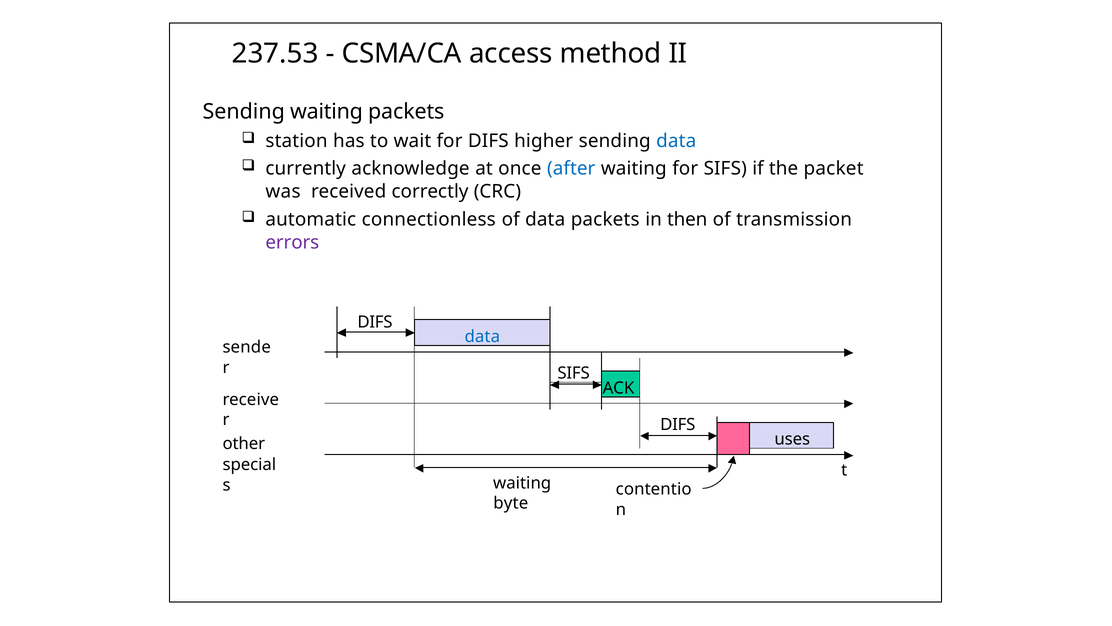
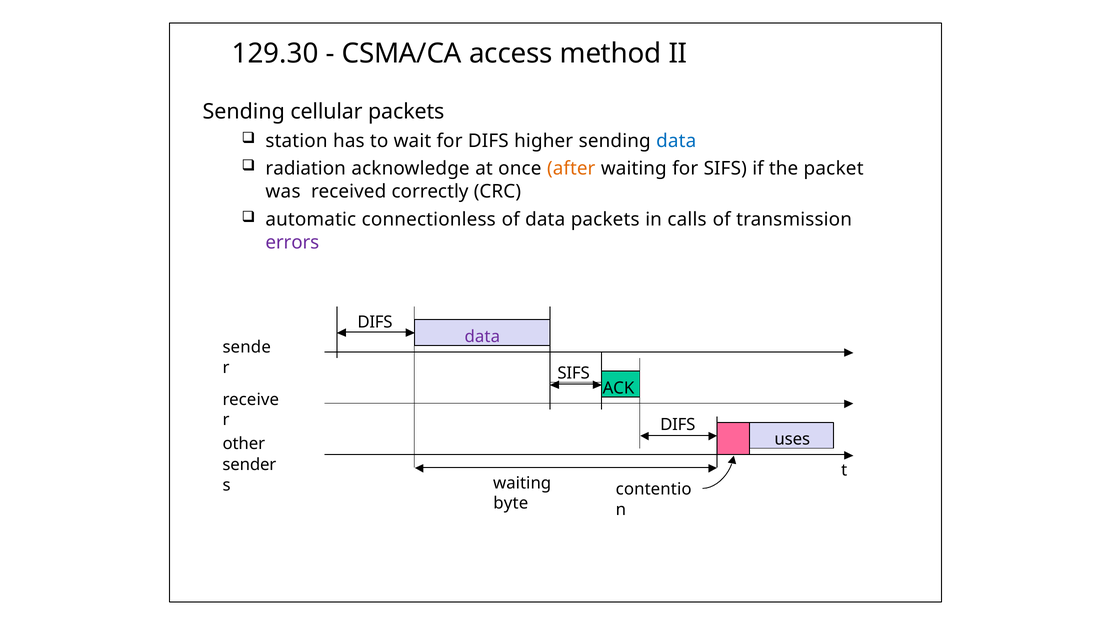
237.53: 237.53 -> 129.30 (275, 53)
Sending waiting: waiting -> cellular (326, 112)
currently: currently -> radiation (306, 168)
after colour: blue -> orange (571, 168)
then: then -> calls (687, 220)
data colour: blue -> purple (482, 336)
special: special -> sender (249, 464)
